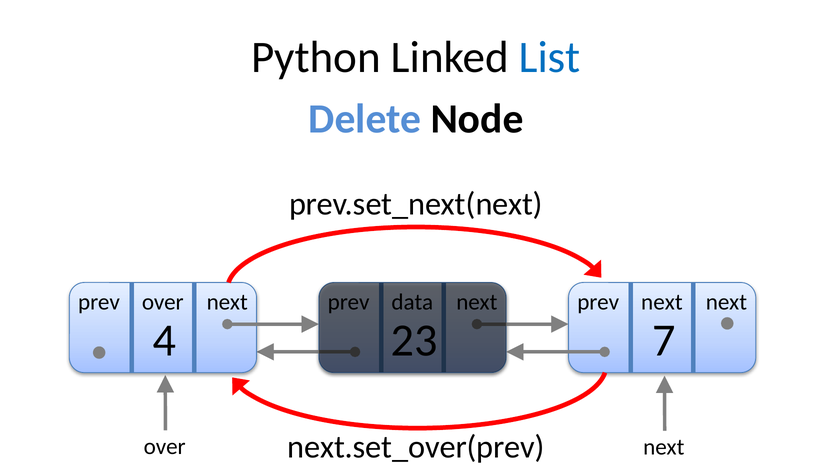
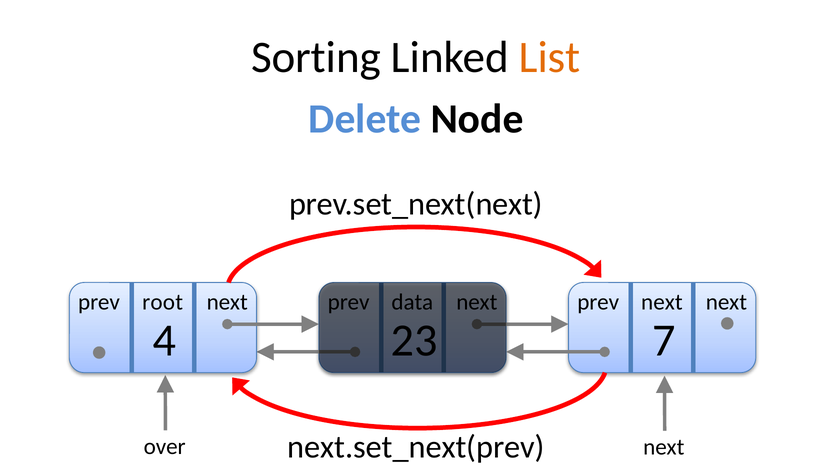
Python: Python -> Sorting (316, 57)
List colour: blue -> orange (550, 57)
over: over -> root (163, 302)
next.set_over(prev: next.set_over(prev -> next.set_next(prev (416, 447)
